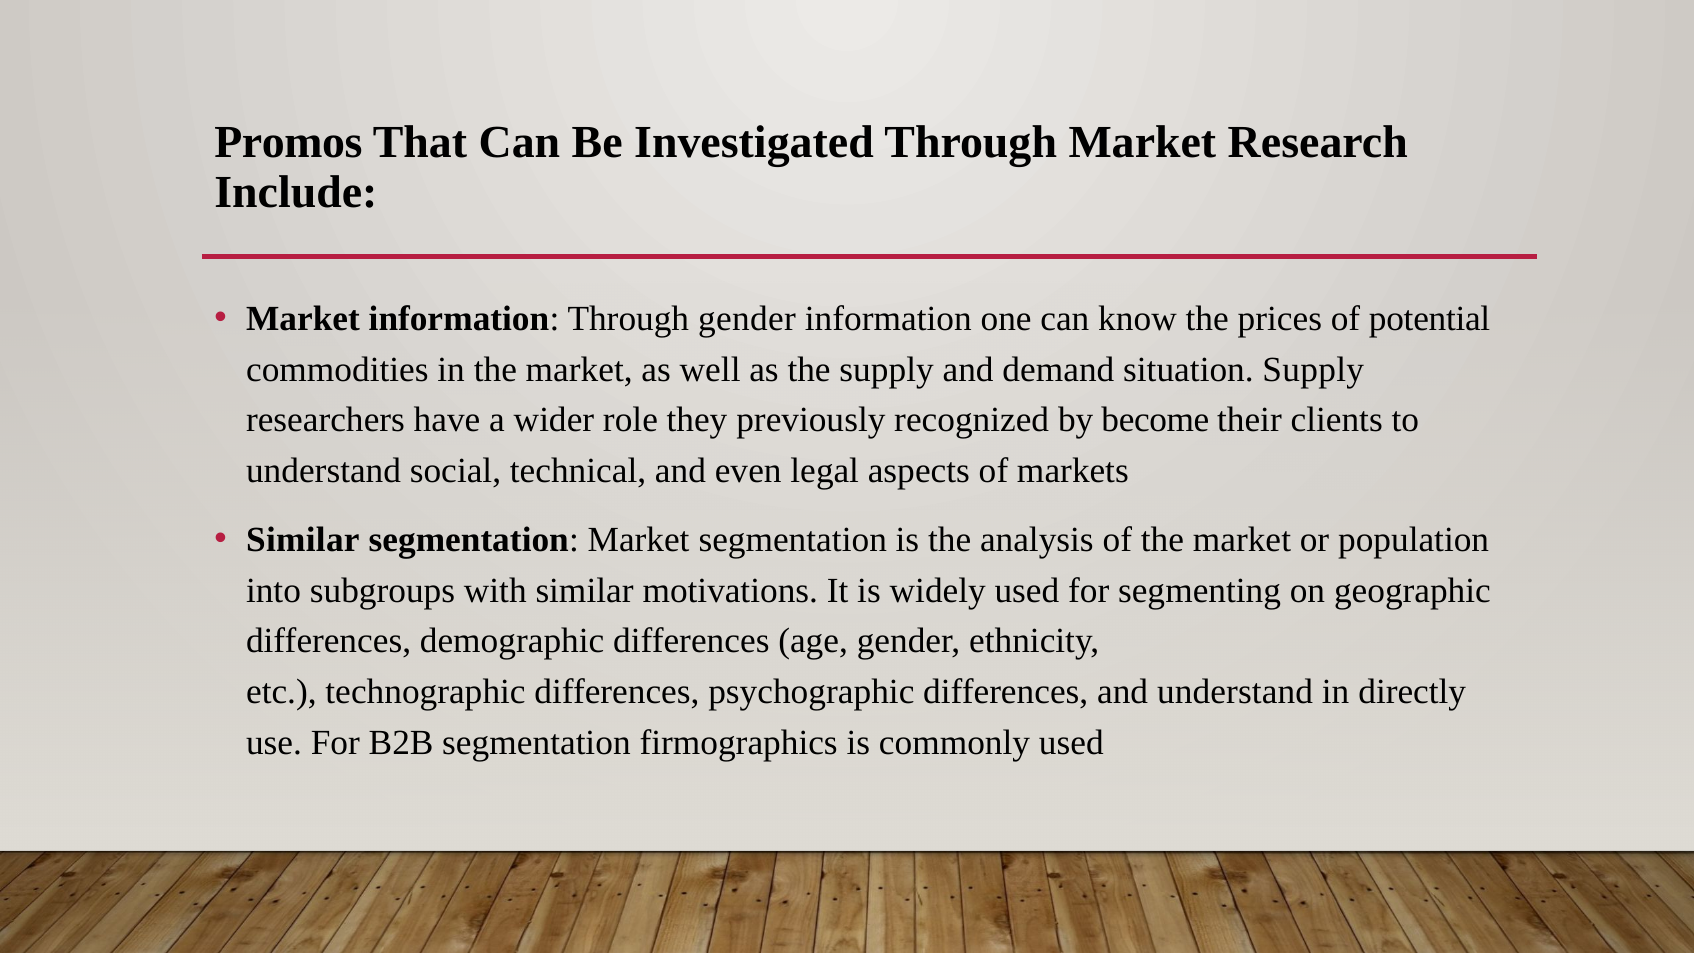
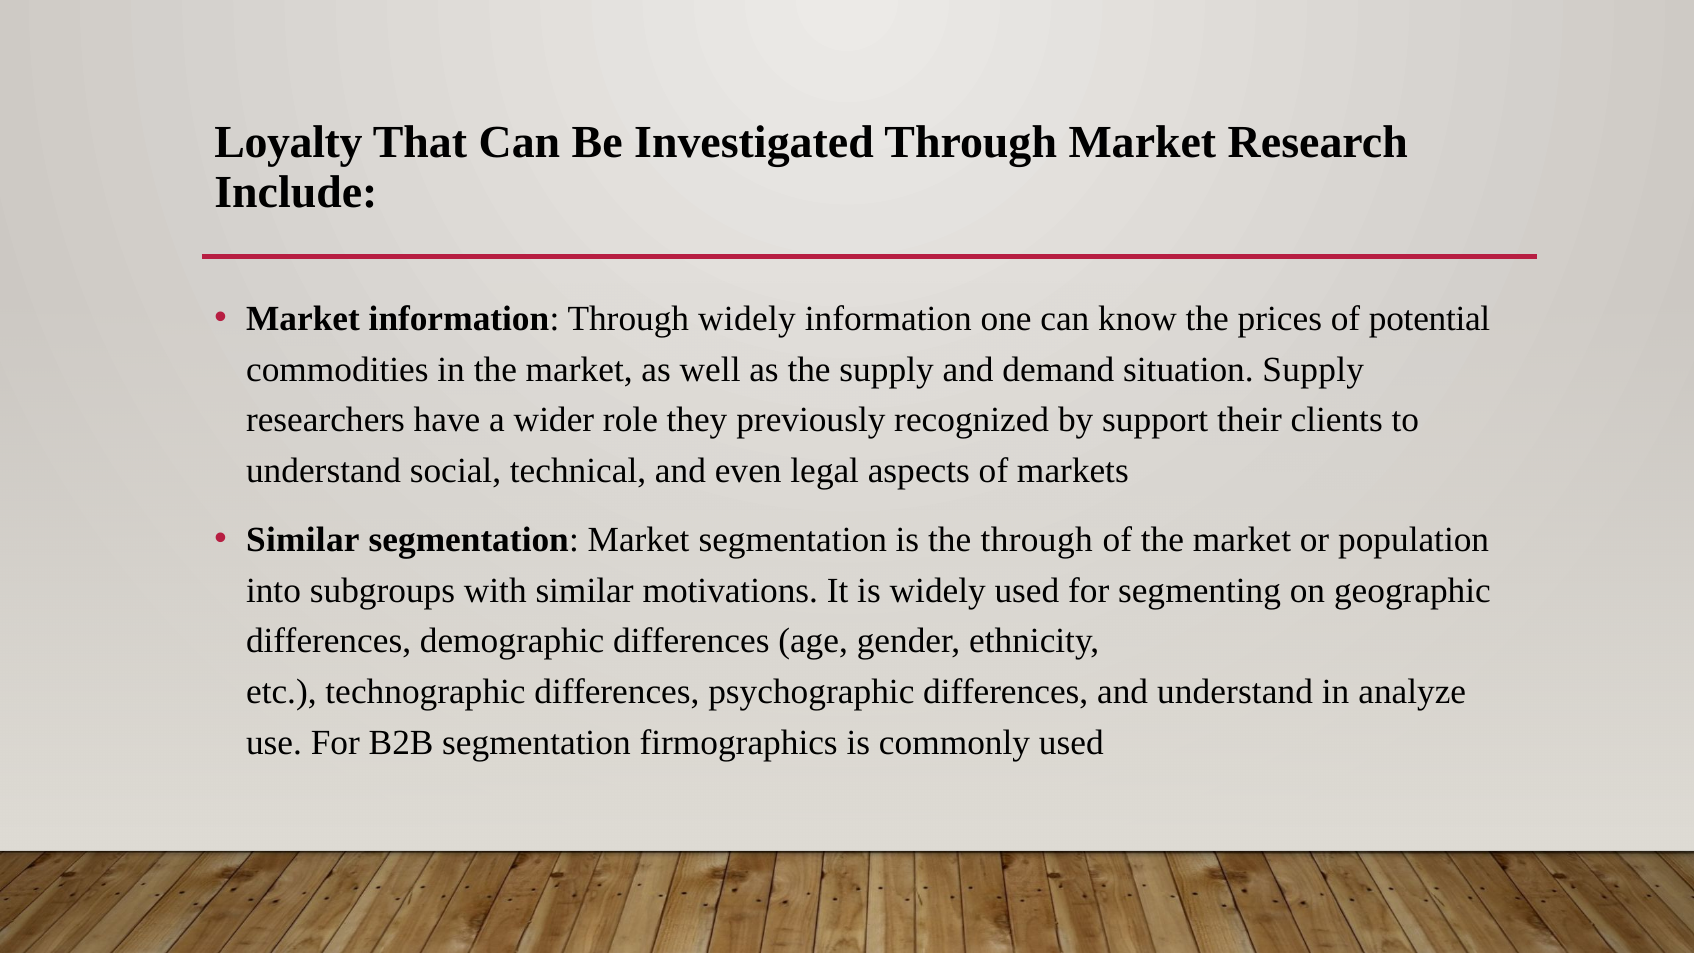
Promos: Promos -> Loyalty (288, 143)
Through gender: gender -> widely (747, 319)
become: become -> support (1155, 420)
the analysis: analysis -> through (1037, 539)
directly: directly -> analyze (1412, 692)
